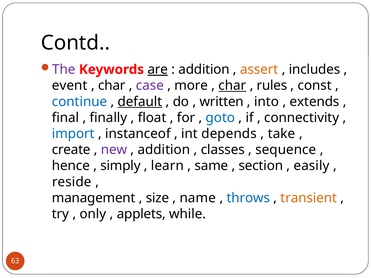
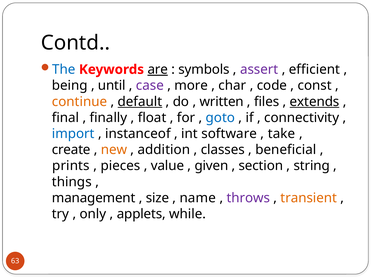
The colour: purple -> blue (64, 70)
addition: addition -> symbols (204, 70)
assert colour: orange -> purple (259, 70)
includes: includes -> efficient (314, 70)
event: event -> being (70, 86)
char: char -> until (112, 86)
char underline: present -> none (232, 86)
rules: rules -> code (272, 86)
continue colour: blue -> orange (80, 102)
into: into -> files (267, 102)
extends underline: none -> present (315, 102)
depends: depends -> software (229, 134)
new colour: purple -> orange (114, 150)
sequence: sequence -> beneficial (286, 150)
hence: hence -> prints (71, 166)
simply: simply -> pieces (120, 166)
learn: learn -> value (167, 166)
same: same -> given (211, 166)
easily: easily -> string (312, 166)
reside: reside -> things (72, 182)
throws colour: blue -> purple (248, 198)
